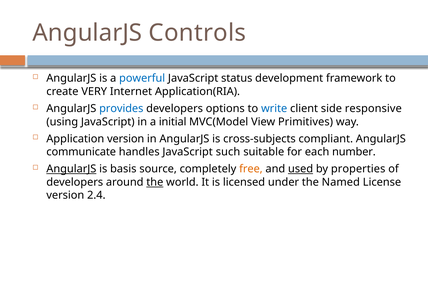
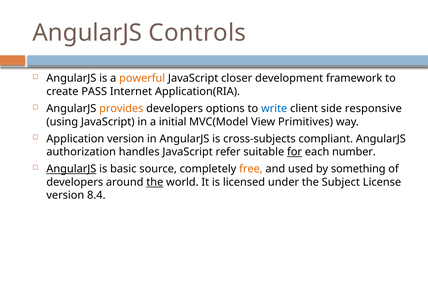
powerful colour: blue -> orange (142, 78)
status: status -> closer (237, 78)
VERY: VERY -> PASS (94, 92)
provides colour: blue -> orange (121, 109)
communicate: communicate -> authorization (81, 152)
such: such -> refer (228, 152)
for underline: none -> present (295, 152)
basis: basis -> basic (123, 169)
used underline: present -> none (301, 169)
properties: properties -> something (358, 169)
Named: Named -> Subject (341, 182)
2.4: 2.4 -> 8.4 (96, 195)
